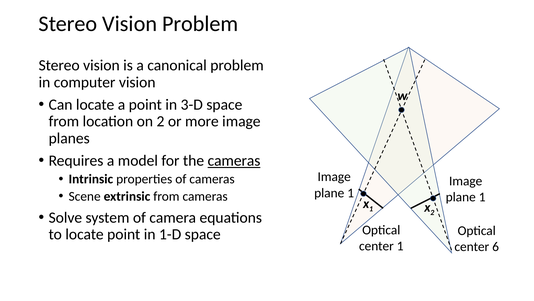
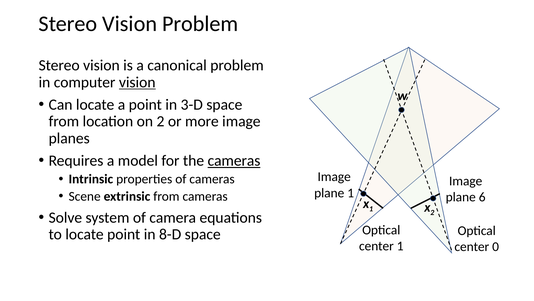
vision underline: none -> present (137, 82)
1: 1 -> 6 (482, 197)
1-D: 1-D -> 8-D (170, 234)
6: 6 -> 0 (496, 246)
